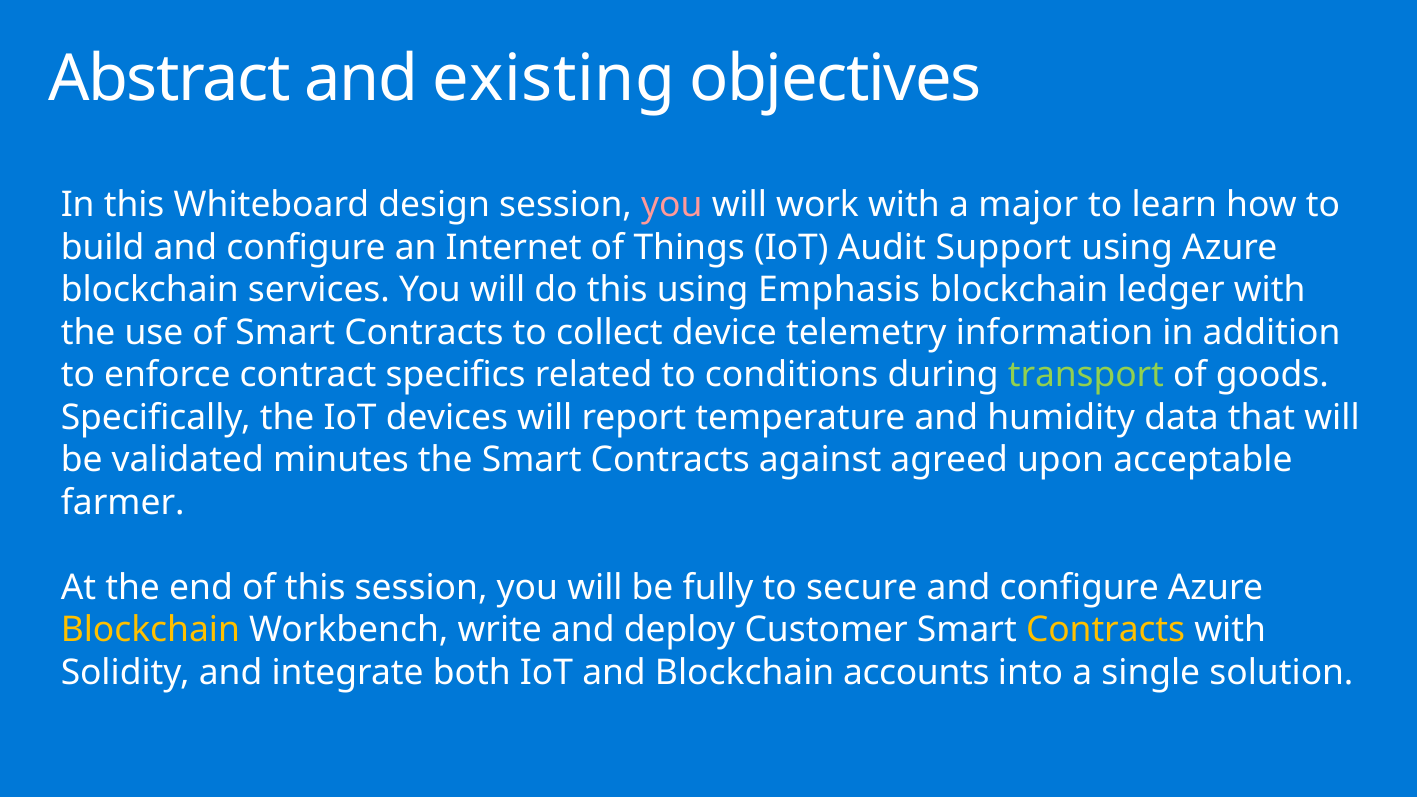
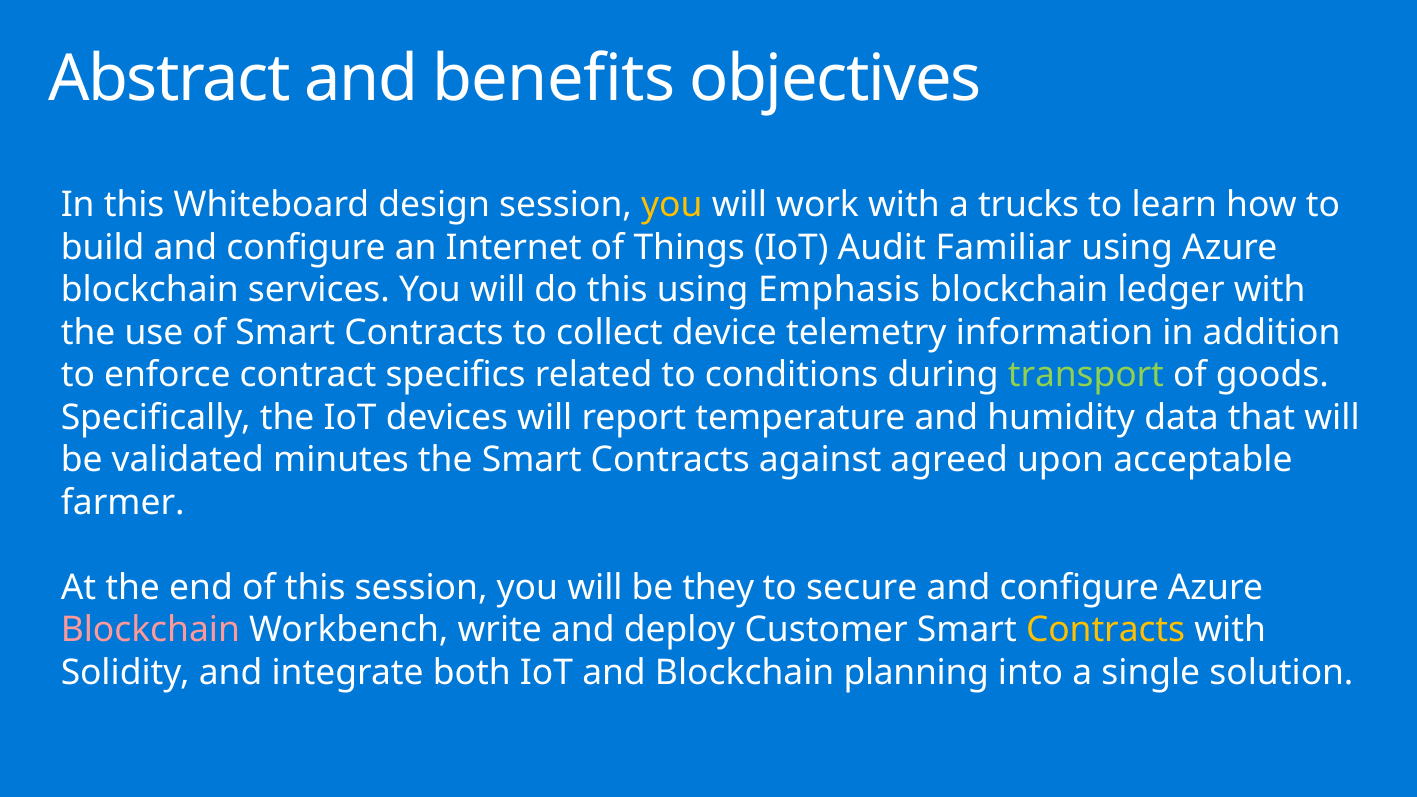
existing: existing -> benefits (554, 79)
you colour: pink -> yellow (672, 205)
major: major -> trucks (1029, 205)
Support: Support -> Familiar (1003, 247)
fully: fully -> they (718, 587)
Blockchain colour: yellow -> pink (150, 630)
accounts: accounts -> planning (916, 673)
